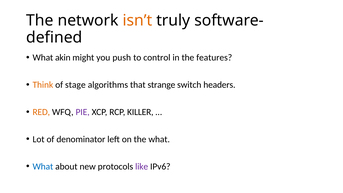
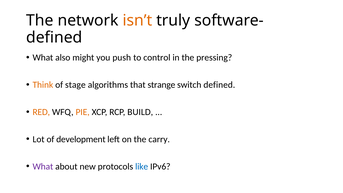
akin: akin -> also (63, 58)
features: features -> pressing (214, 58)
switch headers: headers -> defined (219, 85)
PIE colour: purple -> orange (83, 112)
KILLER: KILLER -> BUILD (140, 112)
denominator: denominator -> development (81, 139)
the what: what -> carry (159, 139)
What colour: blue -> purple (43, 166)
like colour: purple -> blue (142, 166)
